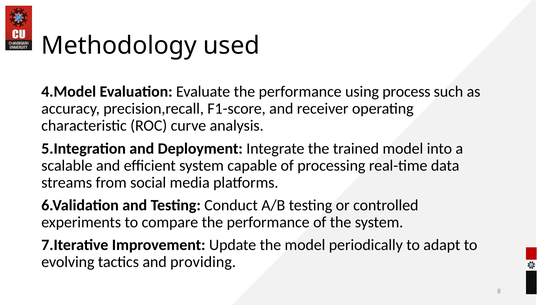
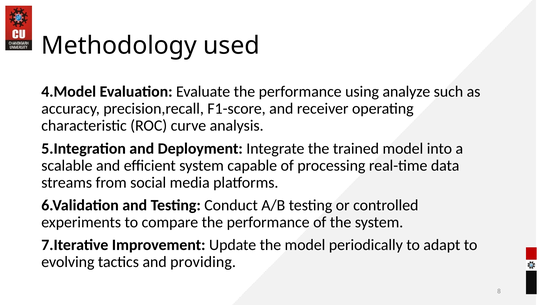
process: process -> analyze (406, 92)
